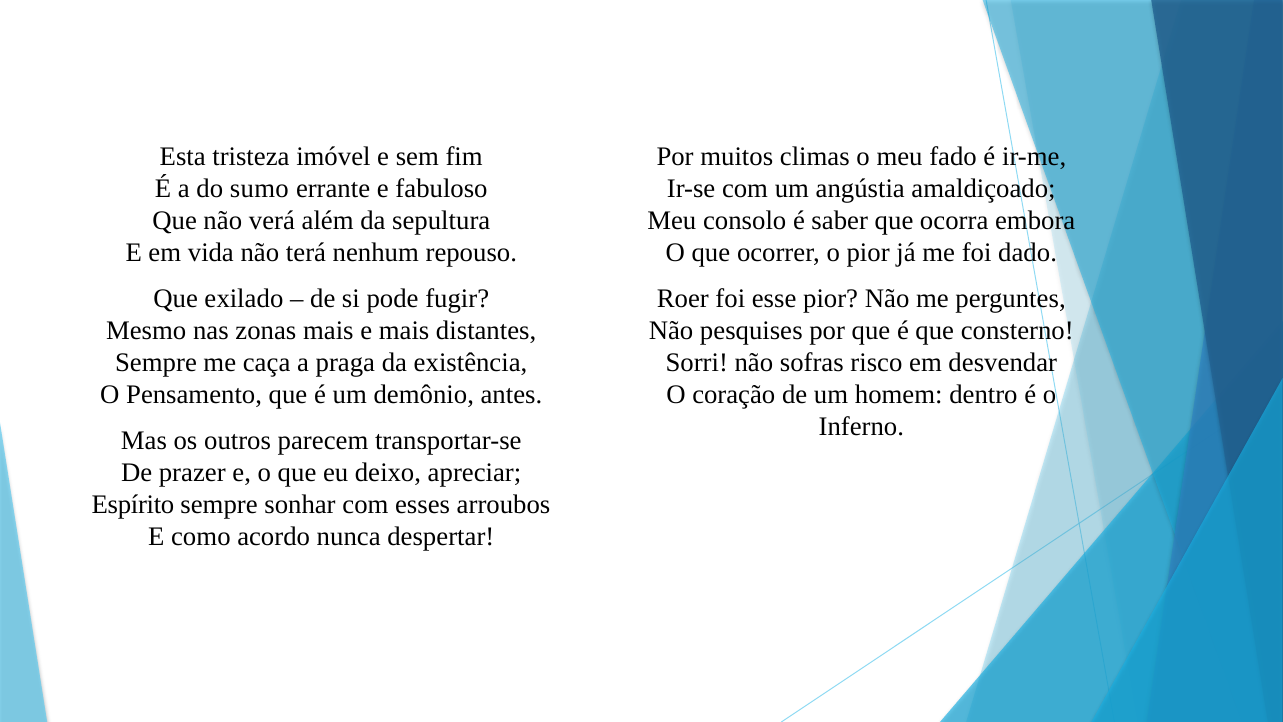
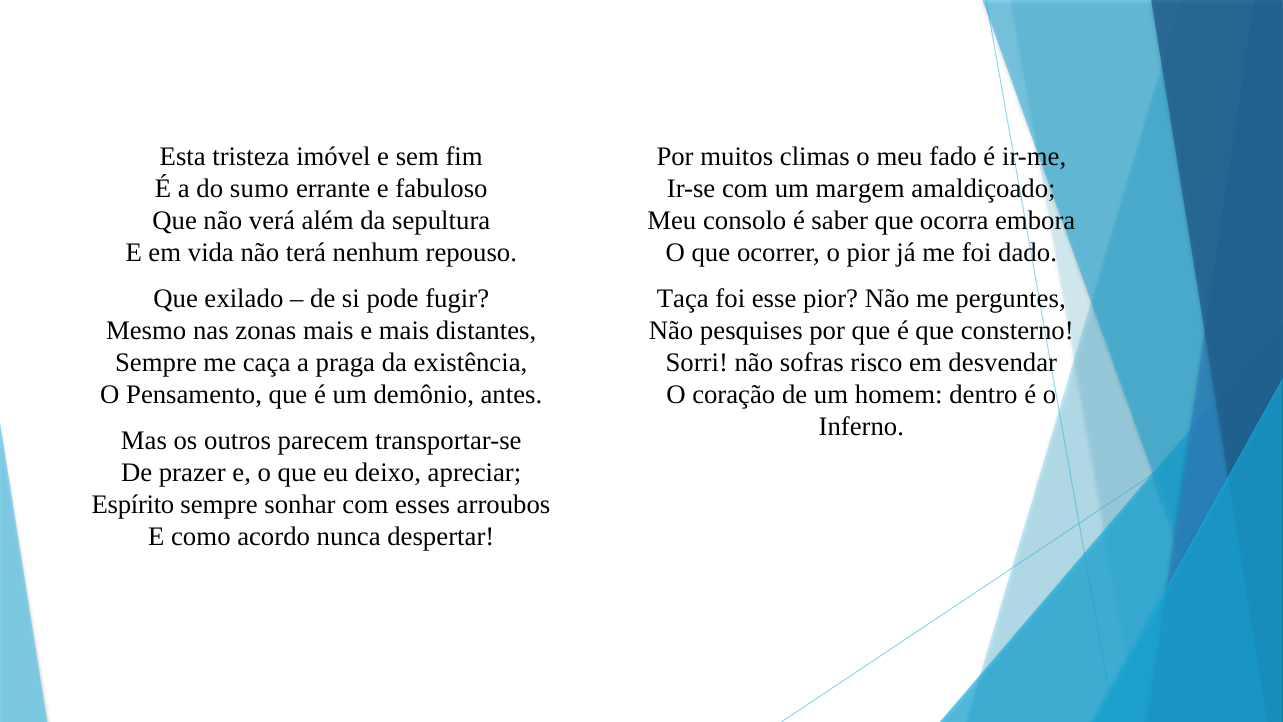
angústia: angústia -> margem (860, 188)
Roer: Roer -> Taça (683, 298)
